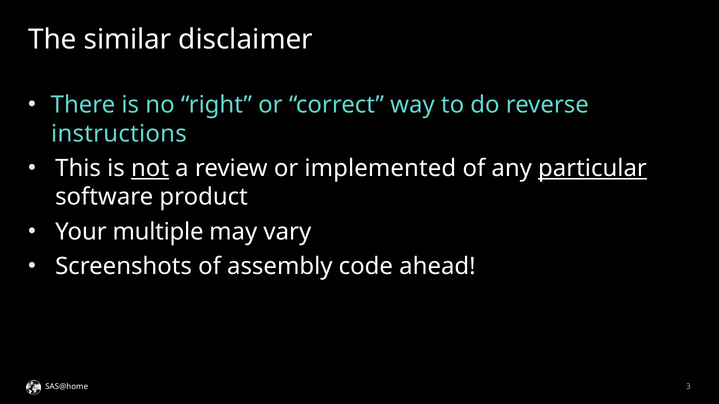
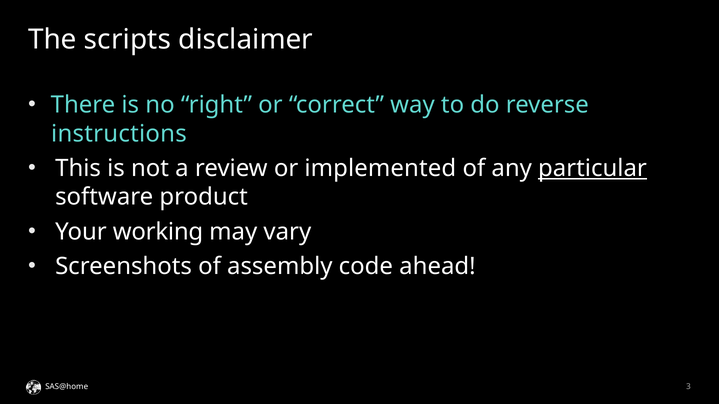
similar: similar -> scripts (128, 39)
not underline: present -> none (150, 169)
multiple: multiple -> working (158, 232)
